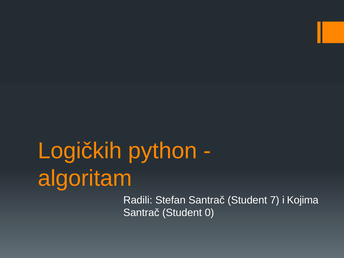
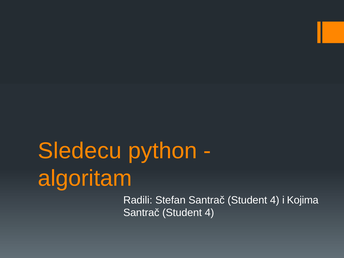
Logičkih: Logičkih -> Sledecu (80, 151)
Stefan Santrač Student 7: 7 -> 4 (275, 200)
0: 0 -> 4 (209, 213)
